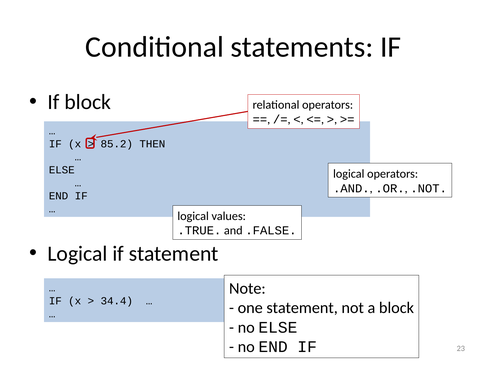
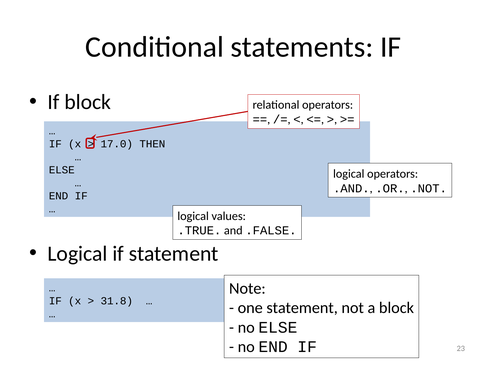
85.2: 85.2 -> 17.0 (117, 144)
34.4: 34.4 -> 31.8 (117, 301)
